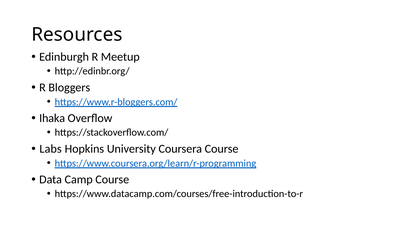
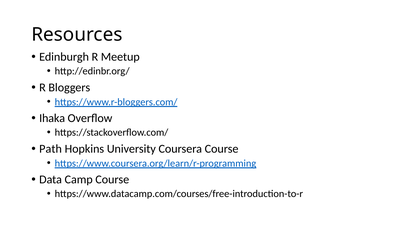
Labs: Labs -> Path (51, 149)
